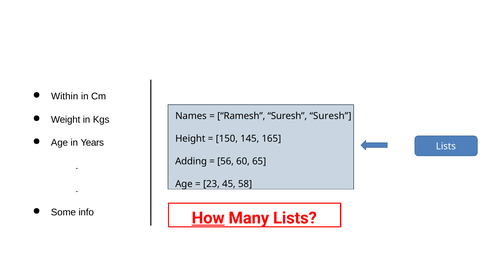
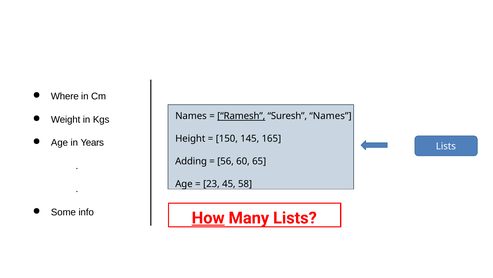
Within: Within -> Where (65, 96)
Ramesh underline: none -> present (241, 116)
Suresh Suresh: Suresh -> Names (330, 116)
